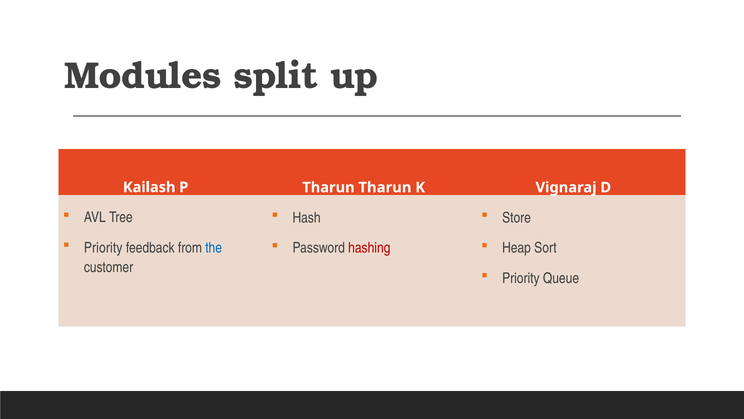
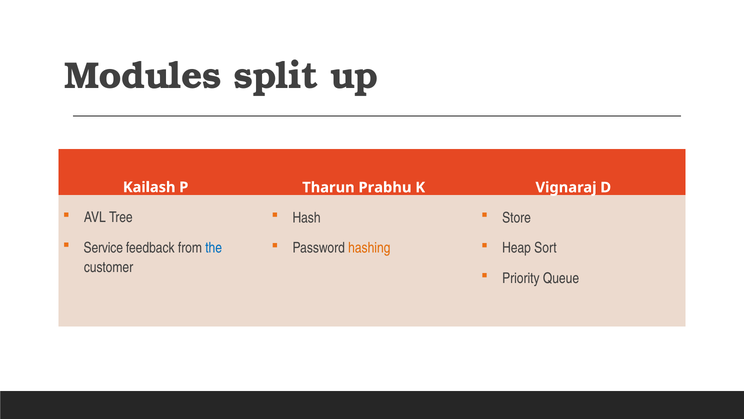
Tharun Tharun: Tharun -> Prabhu (385, 187)
Priority: Priority -> Service (103, 248)
hashing colour: red -> orange (369, 248)
